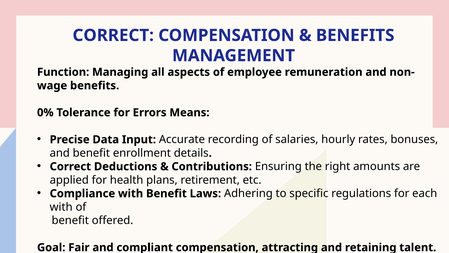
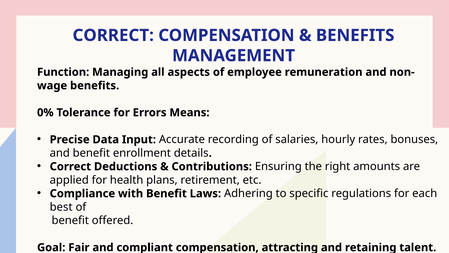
with: with -> best (61, 207)
